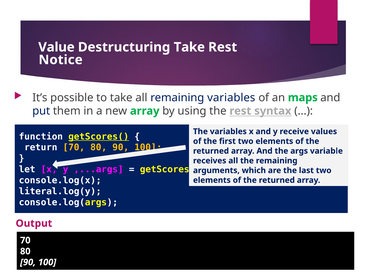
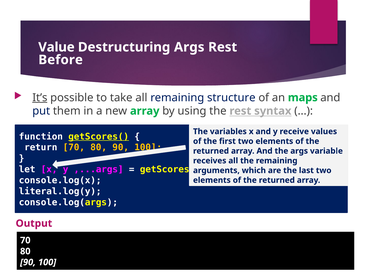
Destructuring Take: Take -> Args (189, 47)
Notice: Notice -> Before (61, 60)
It’s underline: none -> present (40, 98)
remaining variables: variables -> structure (231, 98)
